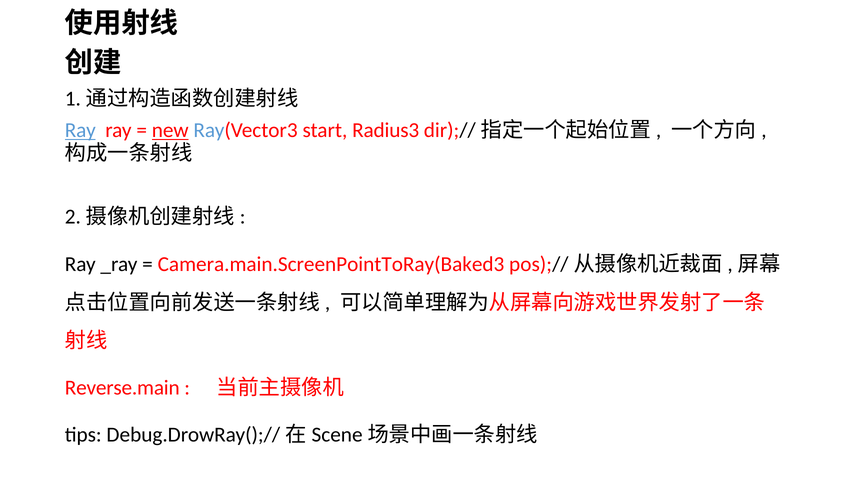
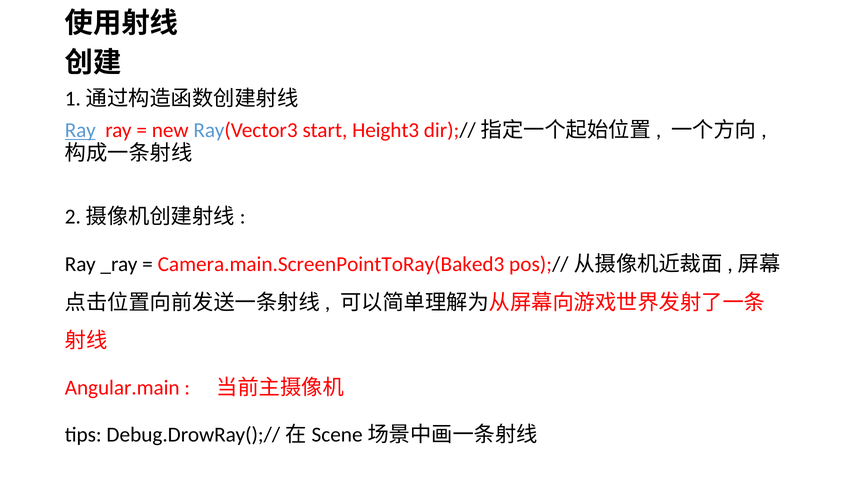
new underline: present -> none (170, 130)
Radius3: Radius3 -> Height3 (386, 130)
Reverse.main: Reverse.main -> Angular.main (122, 388)
